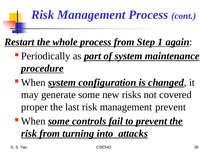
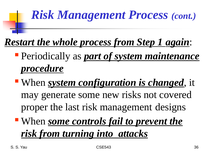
management prevent: prevent -> designs (171, 107)
